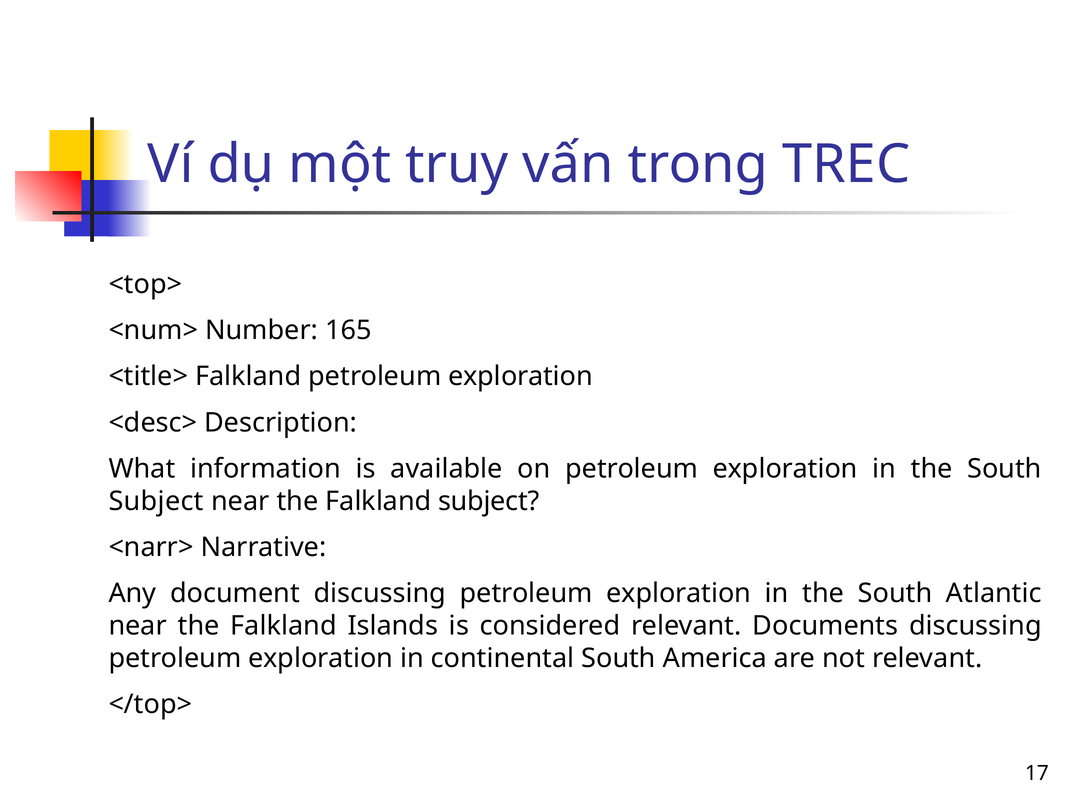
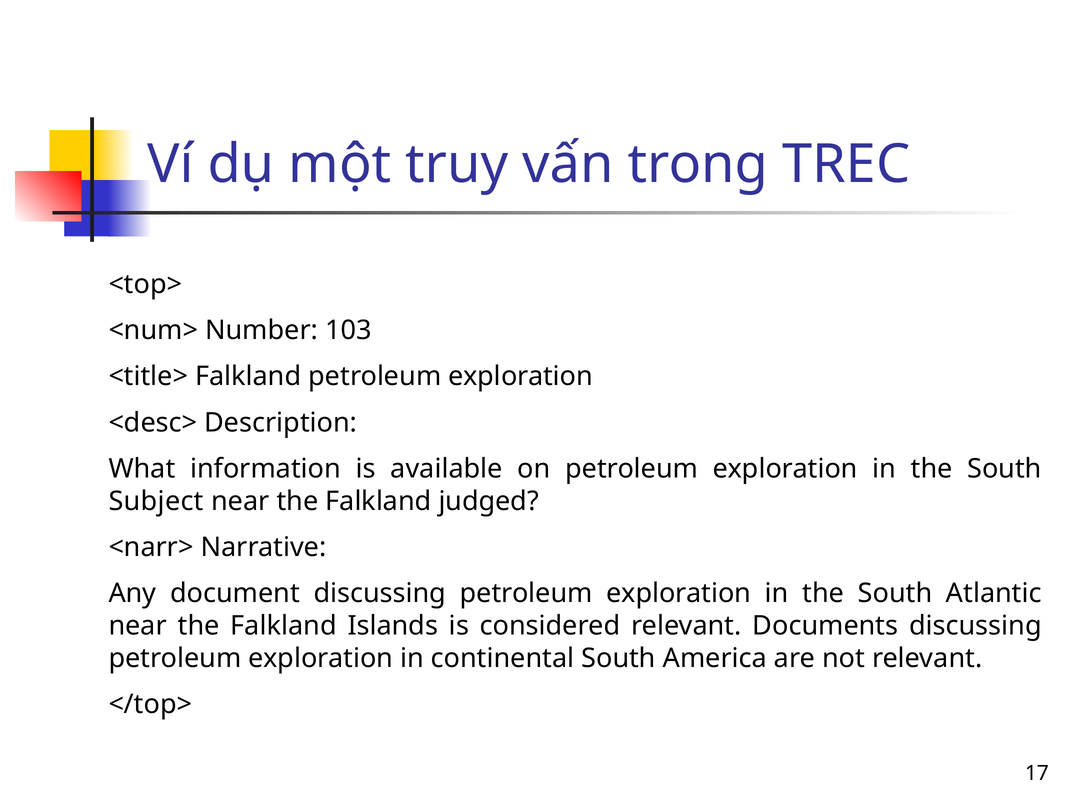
165: 165 -> 103 (348, 331)
Falkland subject: subject -> judged (489, 501)
